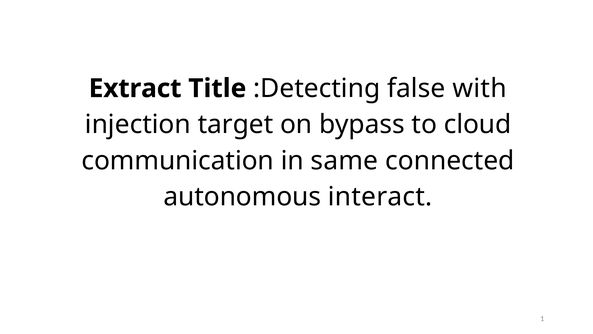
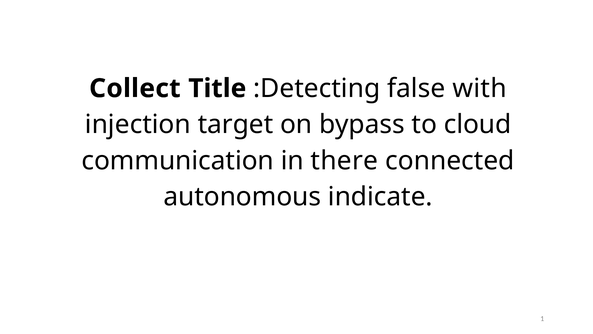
Extract: Extract -> Collect (135, 88)
same: same -> there (344, 160)
interact: interact -> indicate (380, 196)
